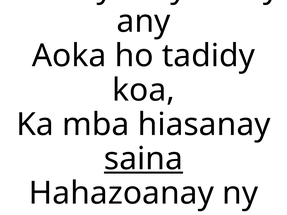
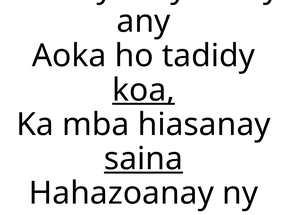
koa underline: none -> present (143, 90)
